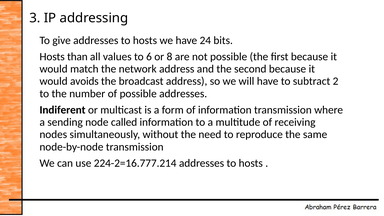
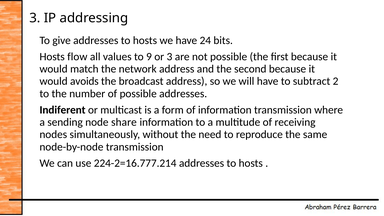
than: than -> flow (77, 57)
6: 6 -> 9 (149, 57)
or 8: 8 -> 3 (169, 57)
called: called -> share (124, 122)
